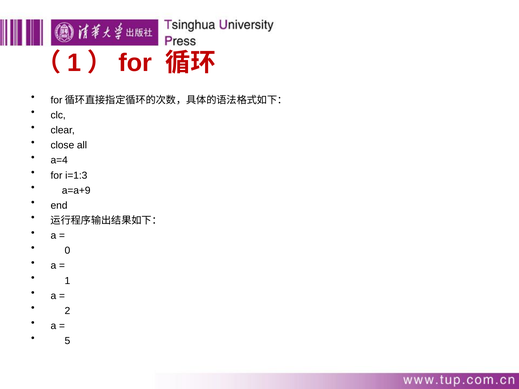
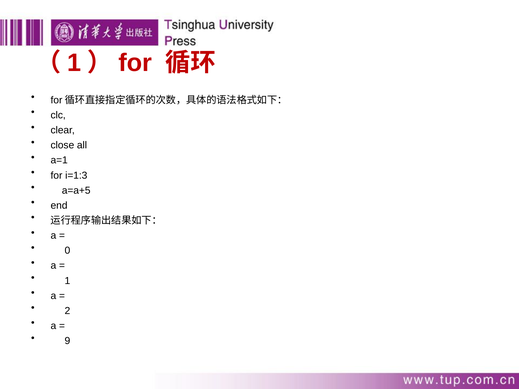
a=4: a=4 -> a=1 (59, 160)
a=a+9: a=a+9 -> a=a+5 (76, 191)
5: 5 -> 9 (67, 341)
